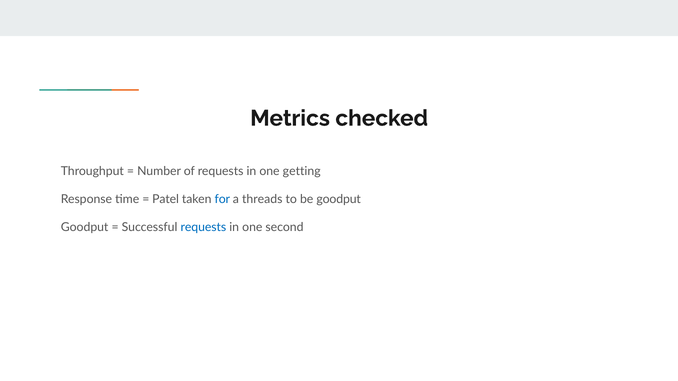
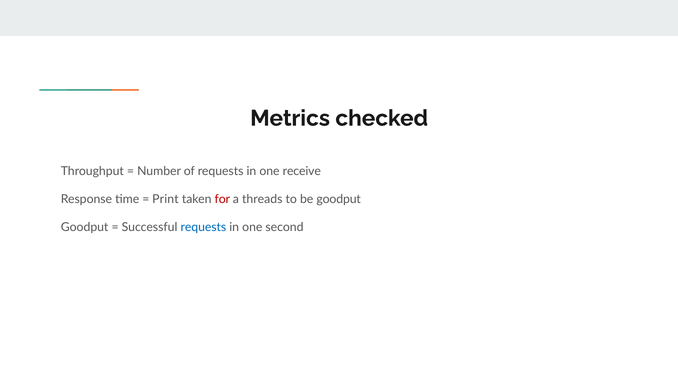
getting: getting -> receive (302, 171)
Patel: Patel -> Print (165, 199)
for colour: blue -> red (222, 199)
